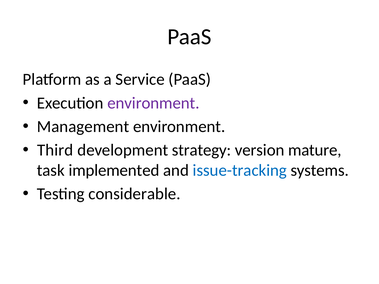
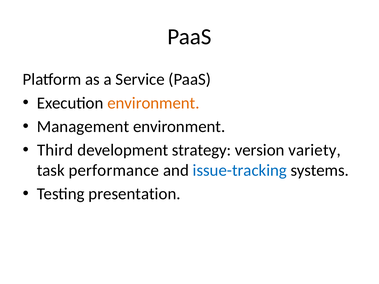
environment colour: purple -> orange (153, 103)
mature: mature -> variety (315, 150)
implemented: implemented -> performance (114, 170)
considerable: considerable -> presentation (135, 194)
